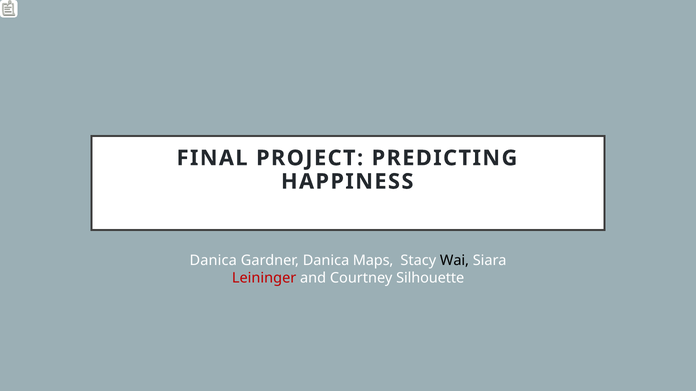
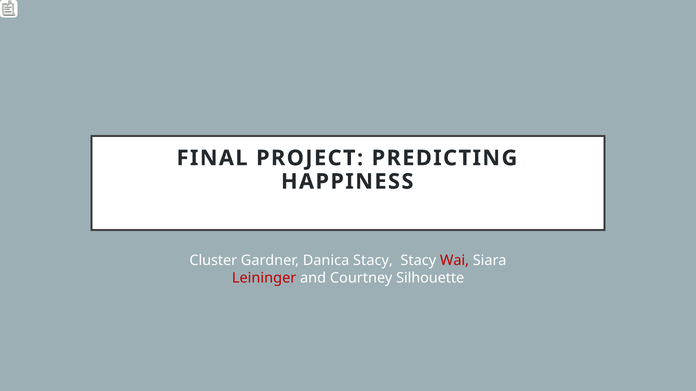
Danica: Danica -> Cluster (213, 261)
Danica Maps: Maps -> Stacy (373, 261)
Wai colour: black -> red (454, 261)
